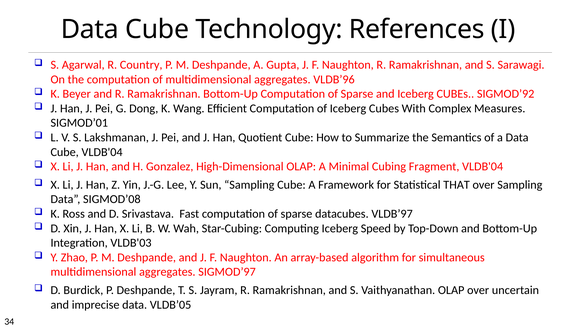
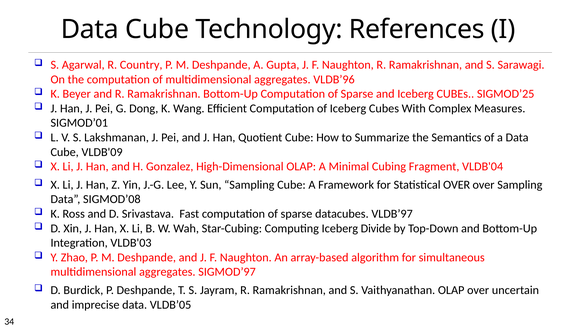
SIGMOD’92: SIGMOD’92 -> SIGMOD’25 (506, 94)
Cube VLDB'04: VLDB'04 -> VLDB'09 (102, 152)
Statistical THAT: THAT -> OVER (457, 185)
Speed: Speed -> Divide (376, 229)
